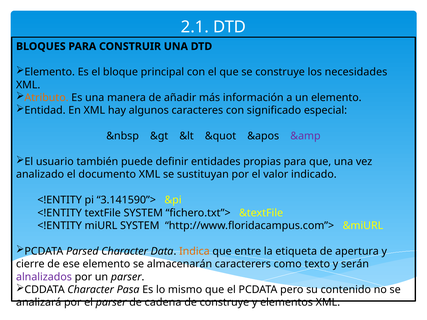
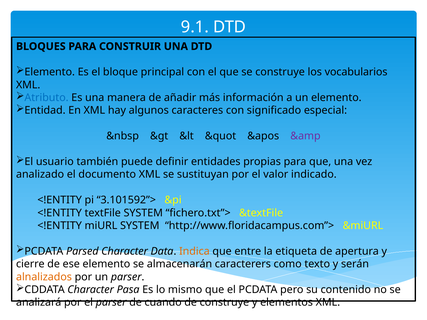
2.1: 2.1 -> 9.1 (195, 27)
necesidades: necesidades -> vocabularios (356, 72)
Atributo colour: orange -> blue (47, 98)
3.141590”>: 3.141590”> -> 3.101592”> (126, 200)
alnalizados colour: purple -> orange (44, 277)
cadena: cadena -> cuando (163, 303)
